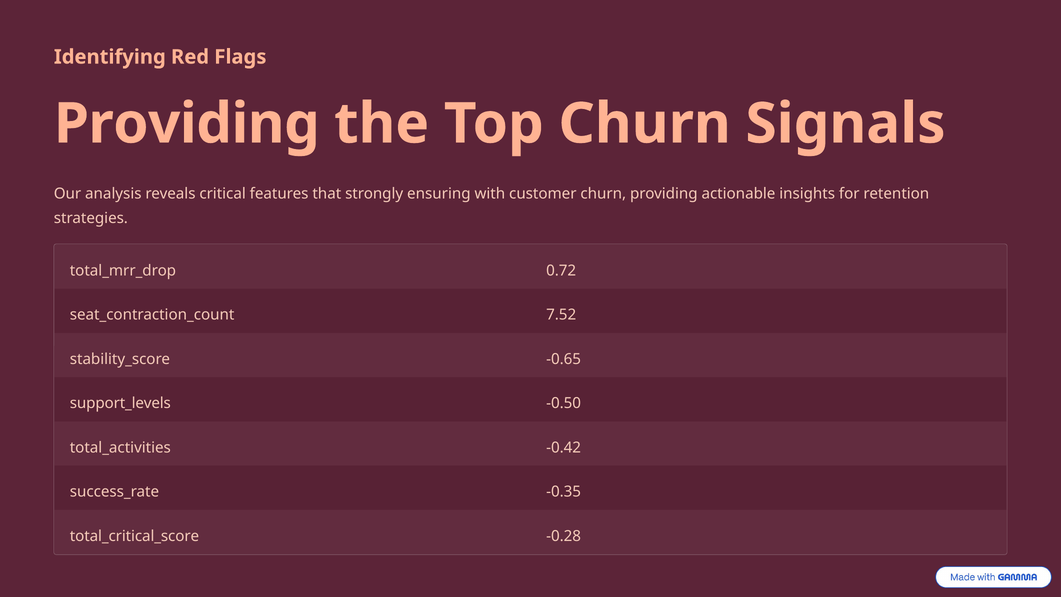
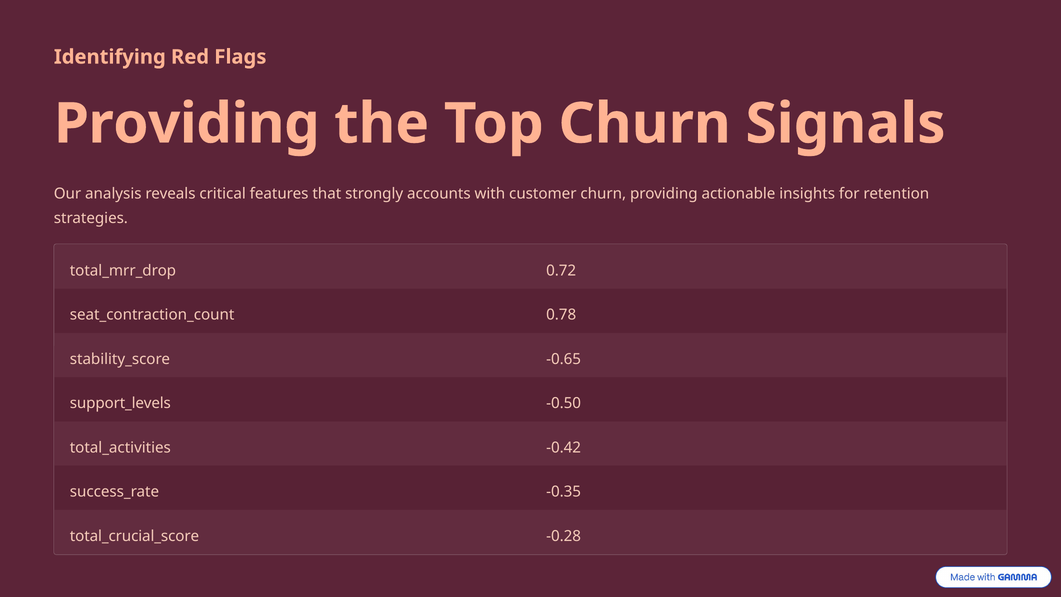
ensuring: ensuring -> accounts (439, 194)
7.52: 7.52 -> 0.78 (561, 315)
total_critical_score: total_critical_score -> total_crucial_score (134, 536)
